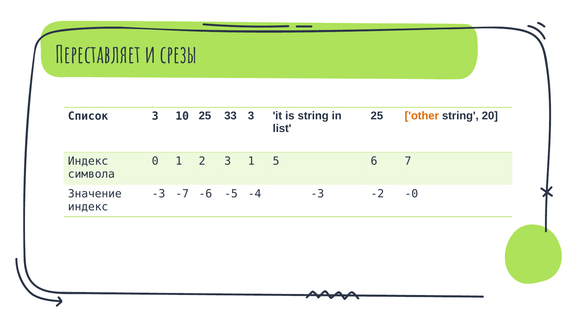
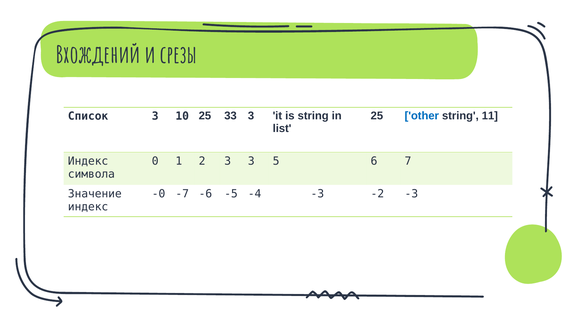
Переставляет: Переставляет -> Вхождений (98, 55)
other colour: orange -> blue (422, 116)
20: 20 -> 11 (490, 116)
3 1: 1 -> 3 (251, 161)
-3: -3 -> -0 (159, 194)
-2 -0: -0 -> -3 (411, 194)
